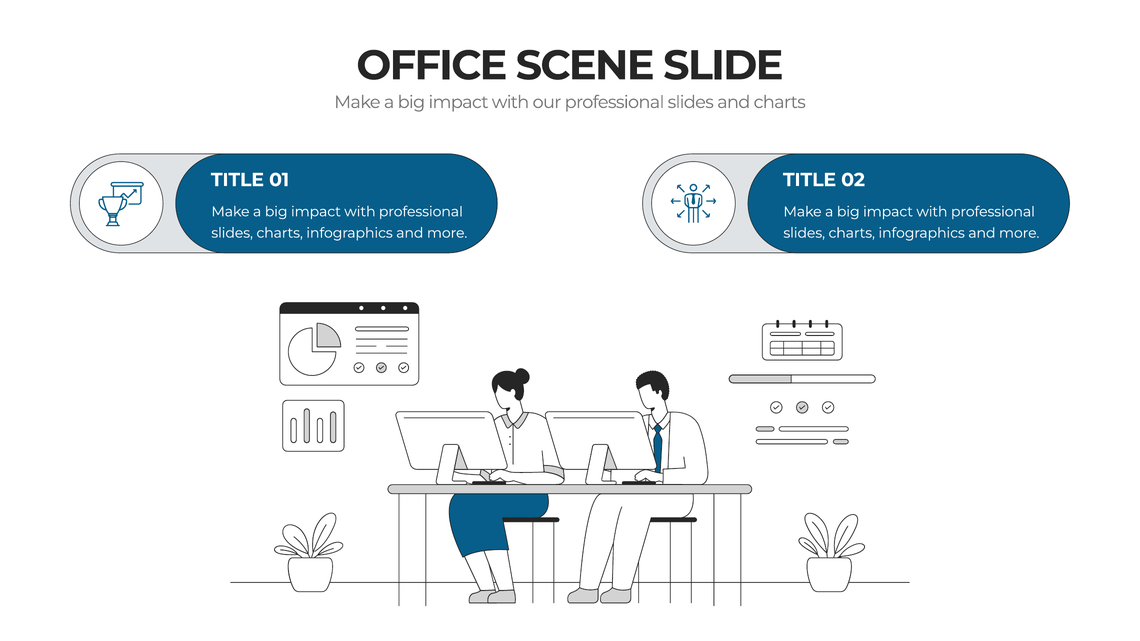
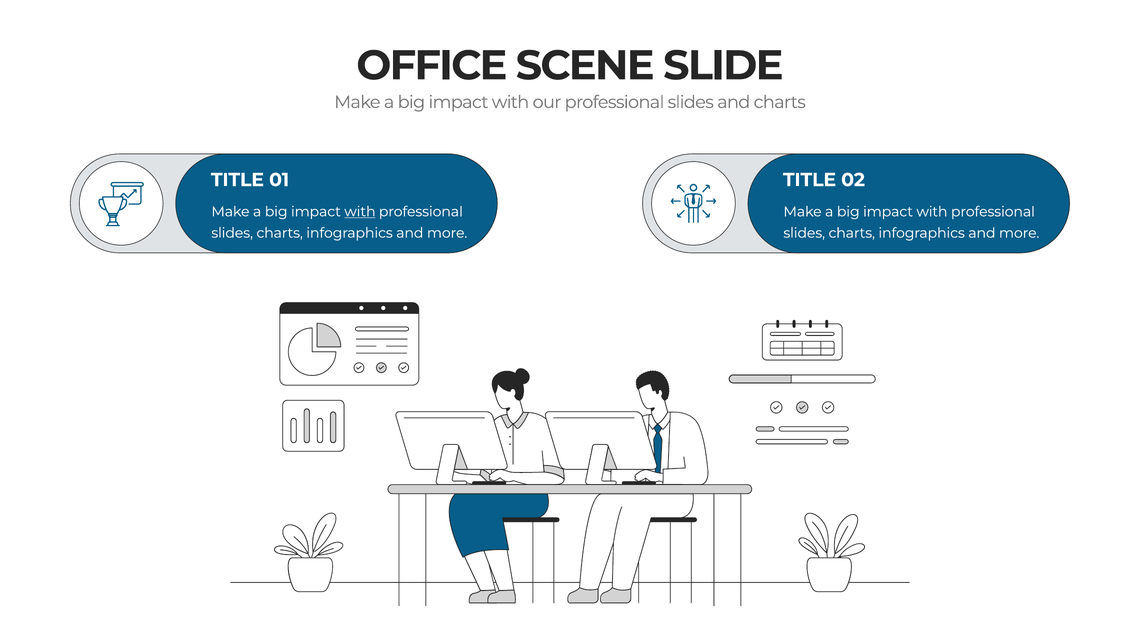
with underline: none -> present (360, 212)
